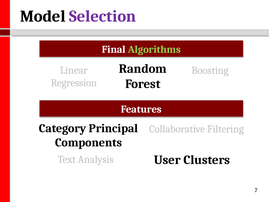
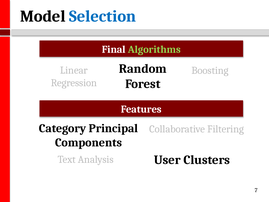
Selection colour: purple -> blue (103, 16)
